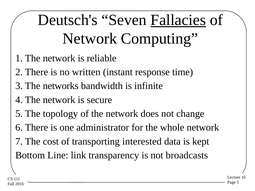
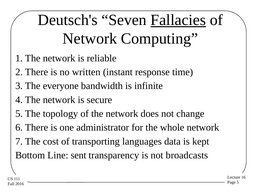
networks: networks -> everyone (61, 86)
interested: interested -> languages (142, 142)
link: link -> sent (79, 155)
